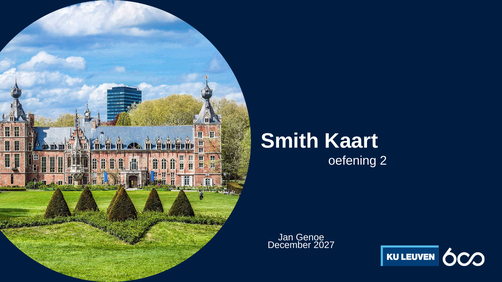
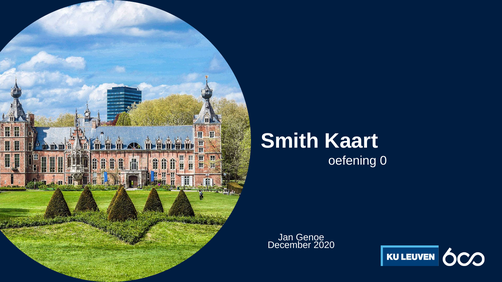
2: 2 -> 0 (383, 161)
2027: 2027 -> 2020 (324, 245)
